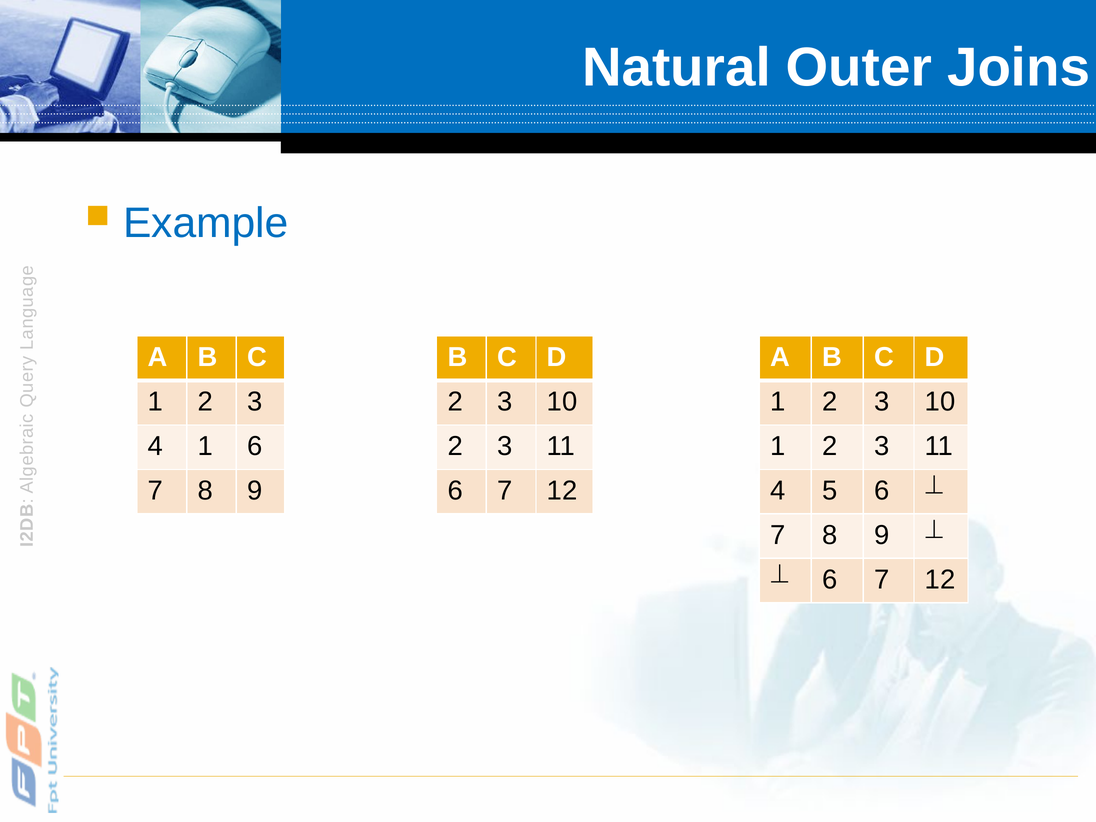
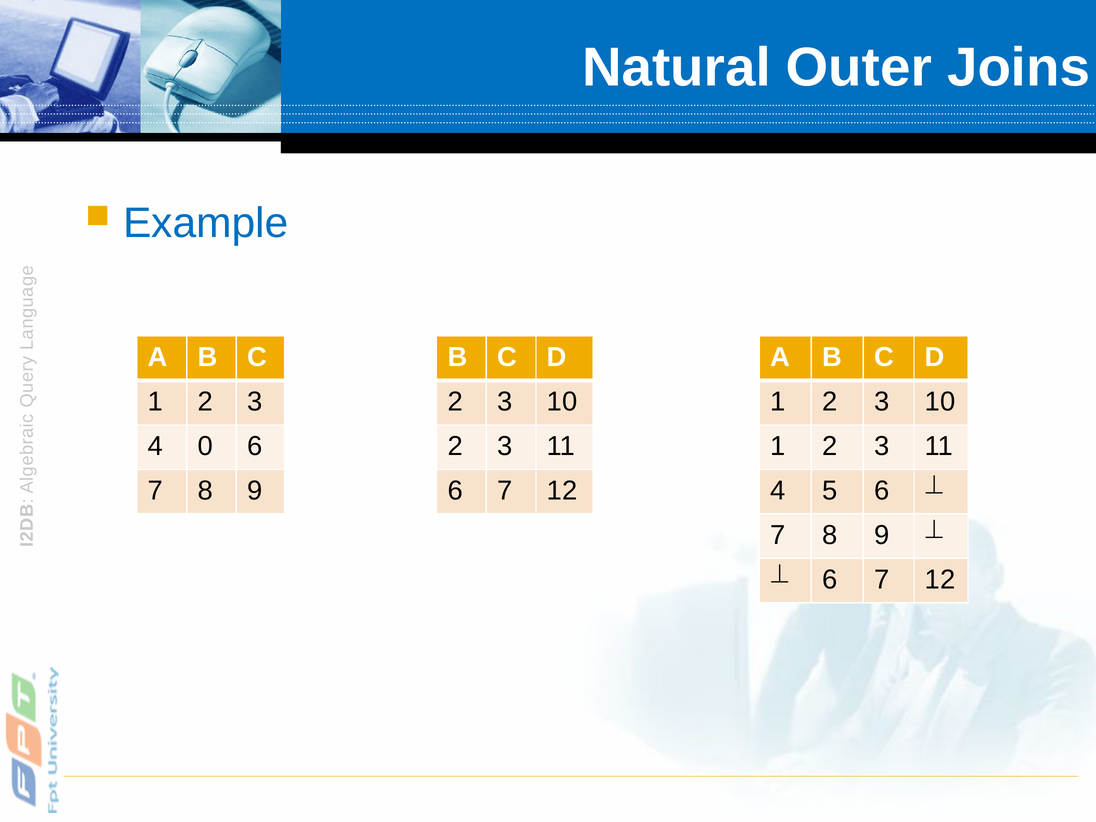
4 1: 1 -> 0 (205, 446)
